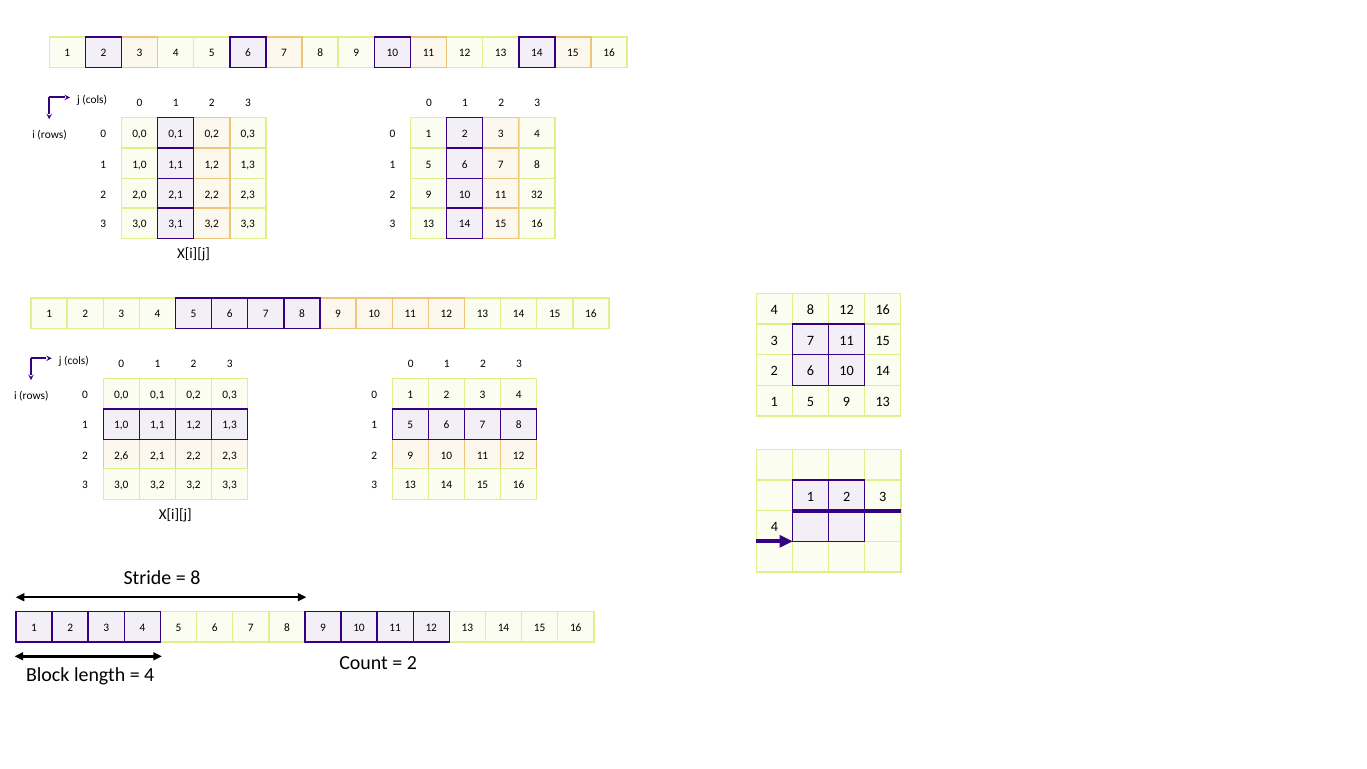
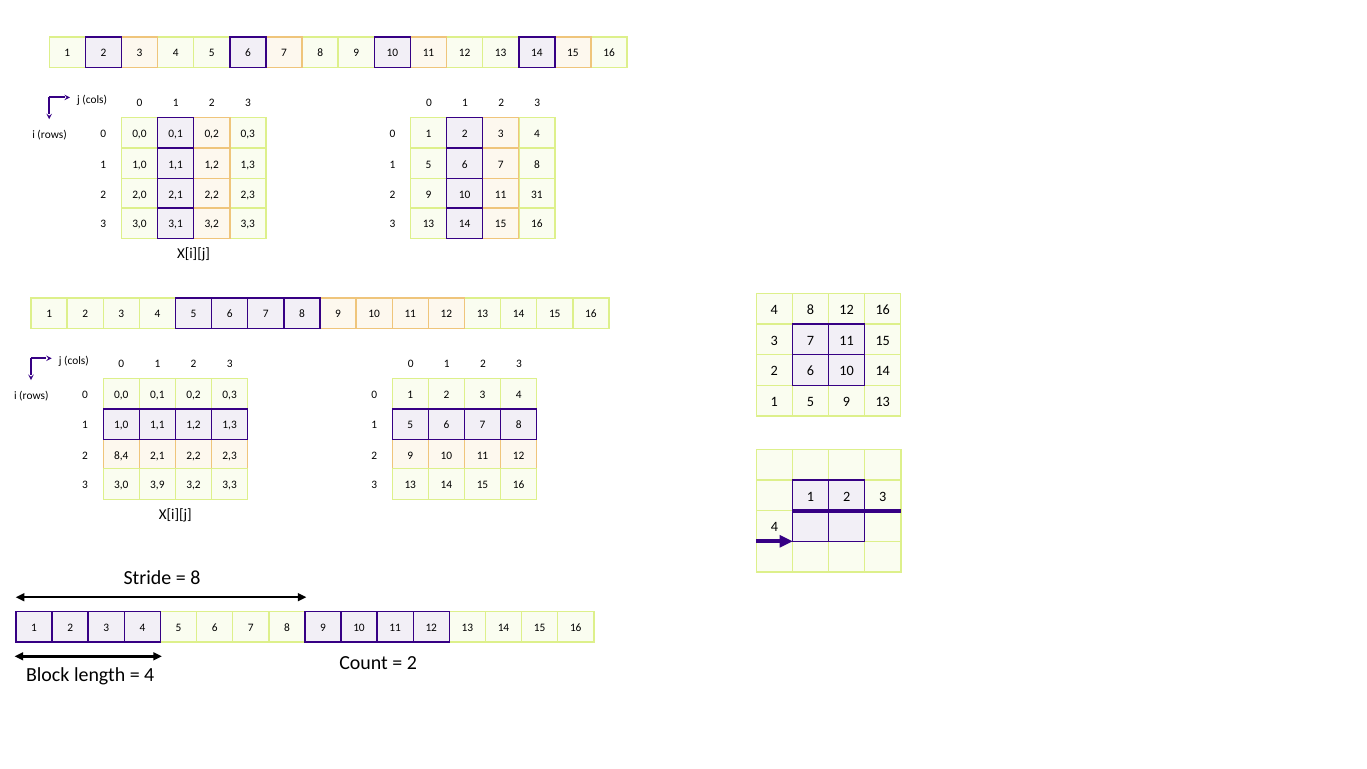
32: 32 -> 31 (537, 195)
2,6: 2,6 -> 8,4 (121, 456)
3,2: 3,2 -> 3,9 (157, 485)
